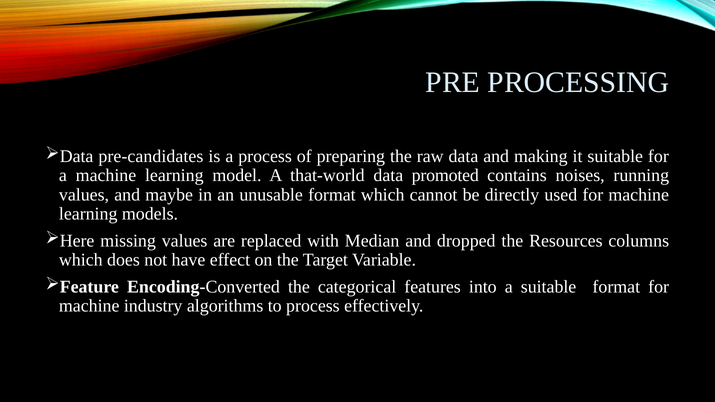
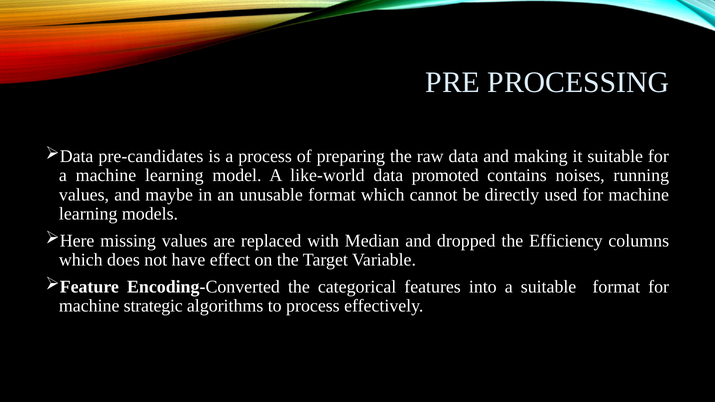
that-world: that-world -> like-world (327, 175)
Resources: Resources -> Efficiency (566, 241)
industry: industry -> strategic (153, 306)
